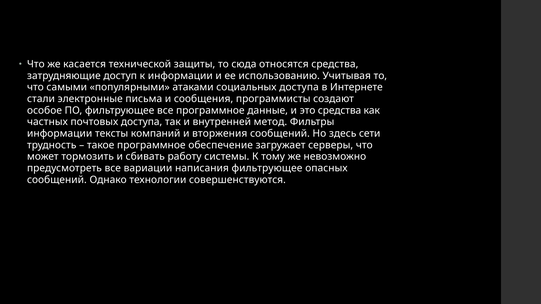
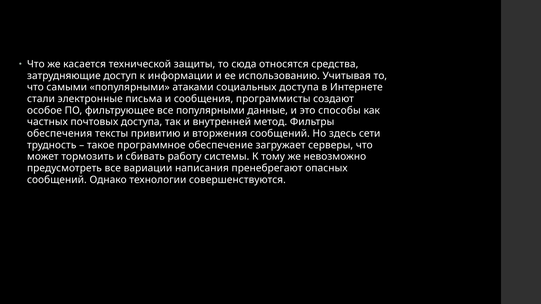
все программное: программное -> популярными (210, 110)
это средства: средства -> способы (339, 110)
информации: информации -> обеспечения (60, 134)
компаний: компаний -> привитию (156, 134)
написания фильтрующее: фильтрующее -> пренебрегают (267, 168)
